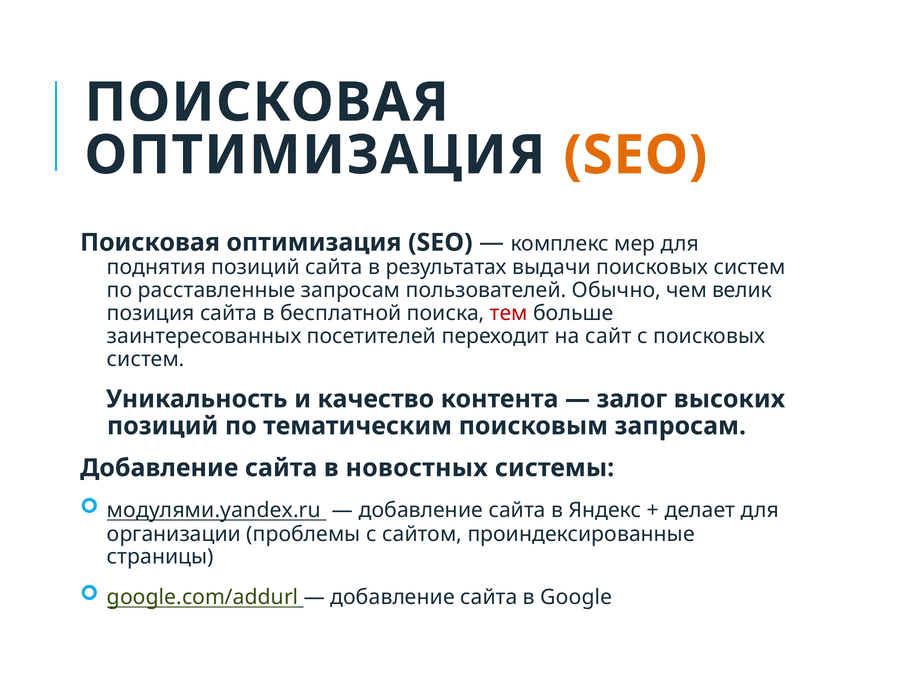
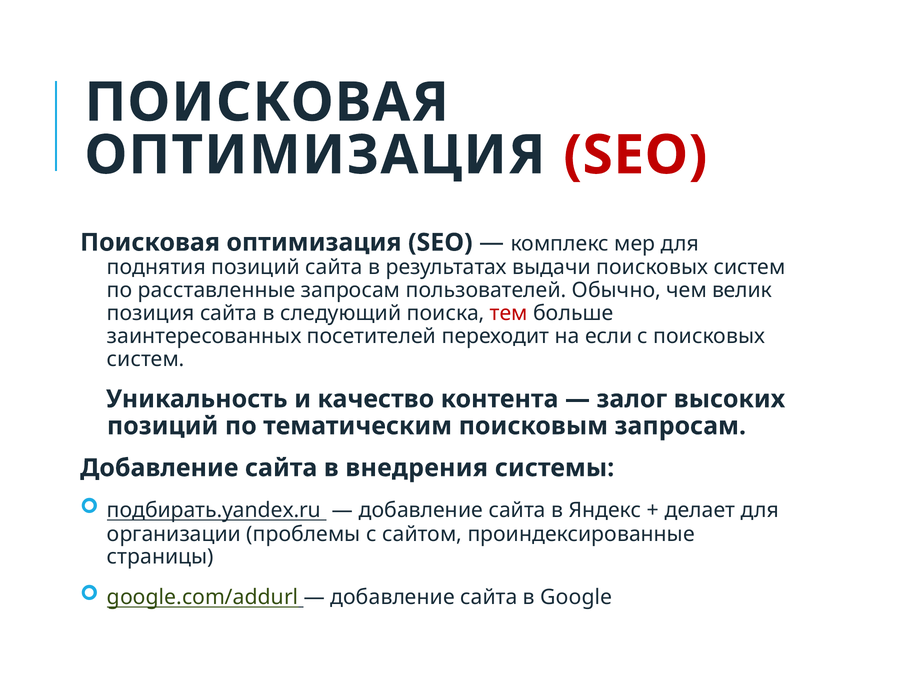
SEO colour: orange -> red (635, 155)
бесплатной: бесплатной -> следующий (341, 313)
сайт: сайт -> если (609, 336)
новостных: новостных -> внедрения (417, 468)
модулями.yandex.ru: модулями.yandex.ru -> подбирать.yandex.ru (214, 511)
